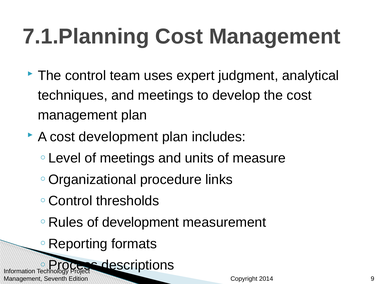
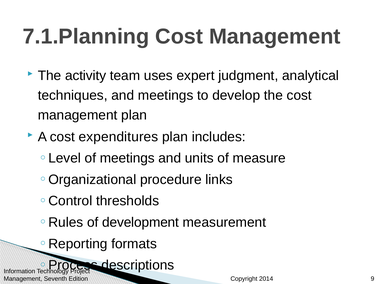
control: control -> activity (86, 76)
cost development: development -> expenditures (118, 137)
